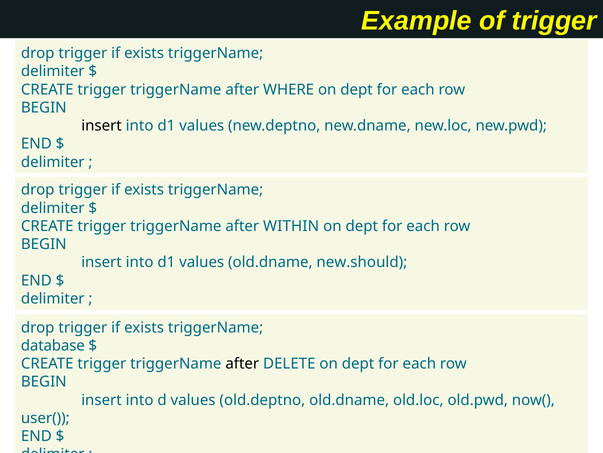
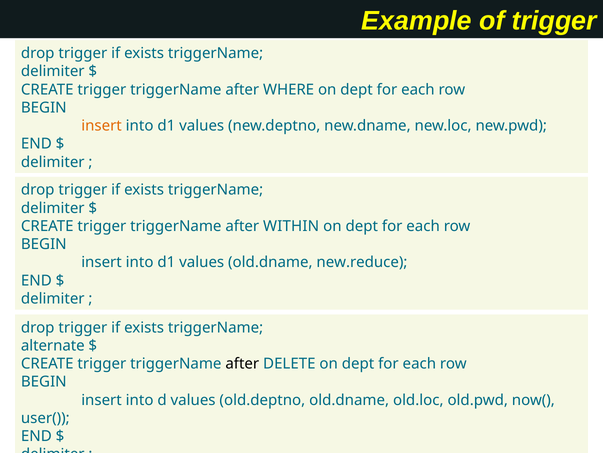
insert colour: black -> orange (102, 126)
new.should: new.should -> new.reduce (362, 262)
database: database -> alternate (53, 345)
